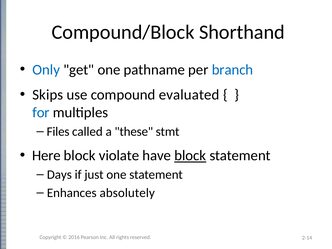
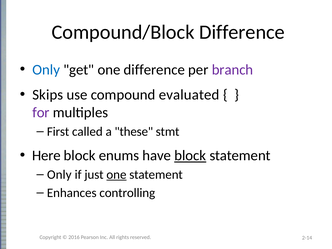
Compound/Block Shorthand: Shorthand -> Difference (242, 32)
one pathname: pathname -> difference (154, 70)
branch colour: blue -> purple (233, 70)
for colour: blue -> purple (41, 112)
Files: Files -> First (58, 132)
violate: violate -> enums (119, 156)
Days: Days -> Only (59, 175)
one underline: none -> present (116, 175)
absolutely: absolutely -> controlling (127, 193)
